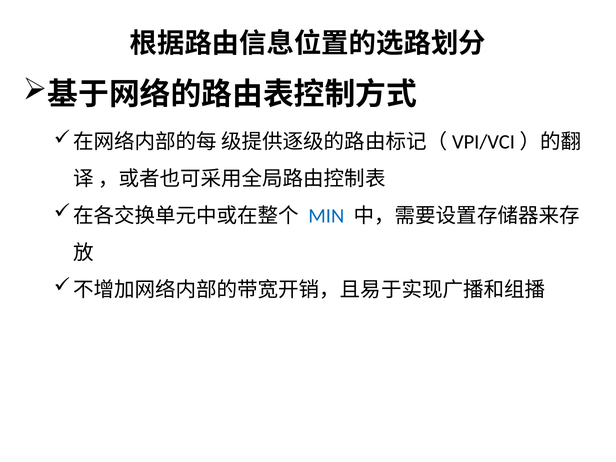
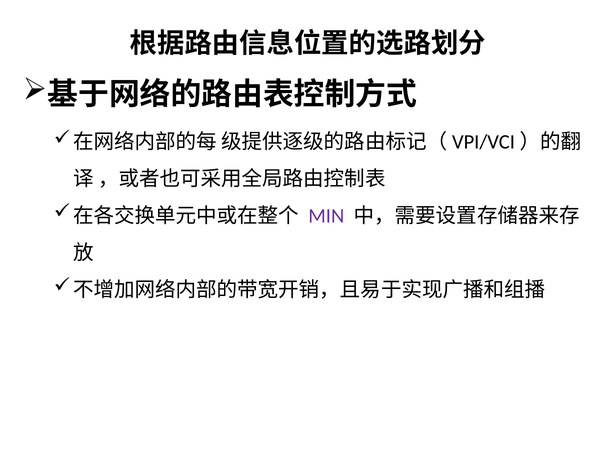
MIN colour: blue -> purple (326, 216)
